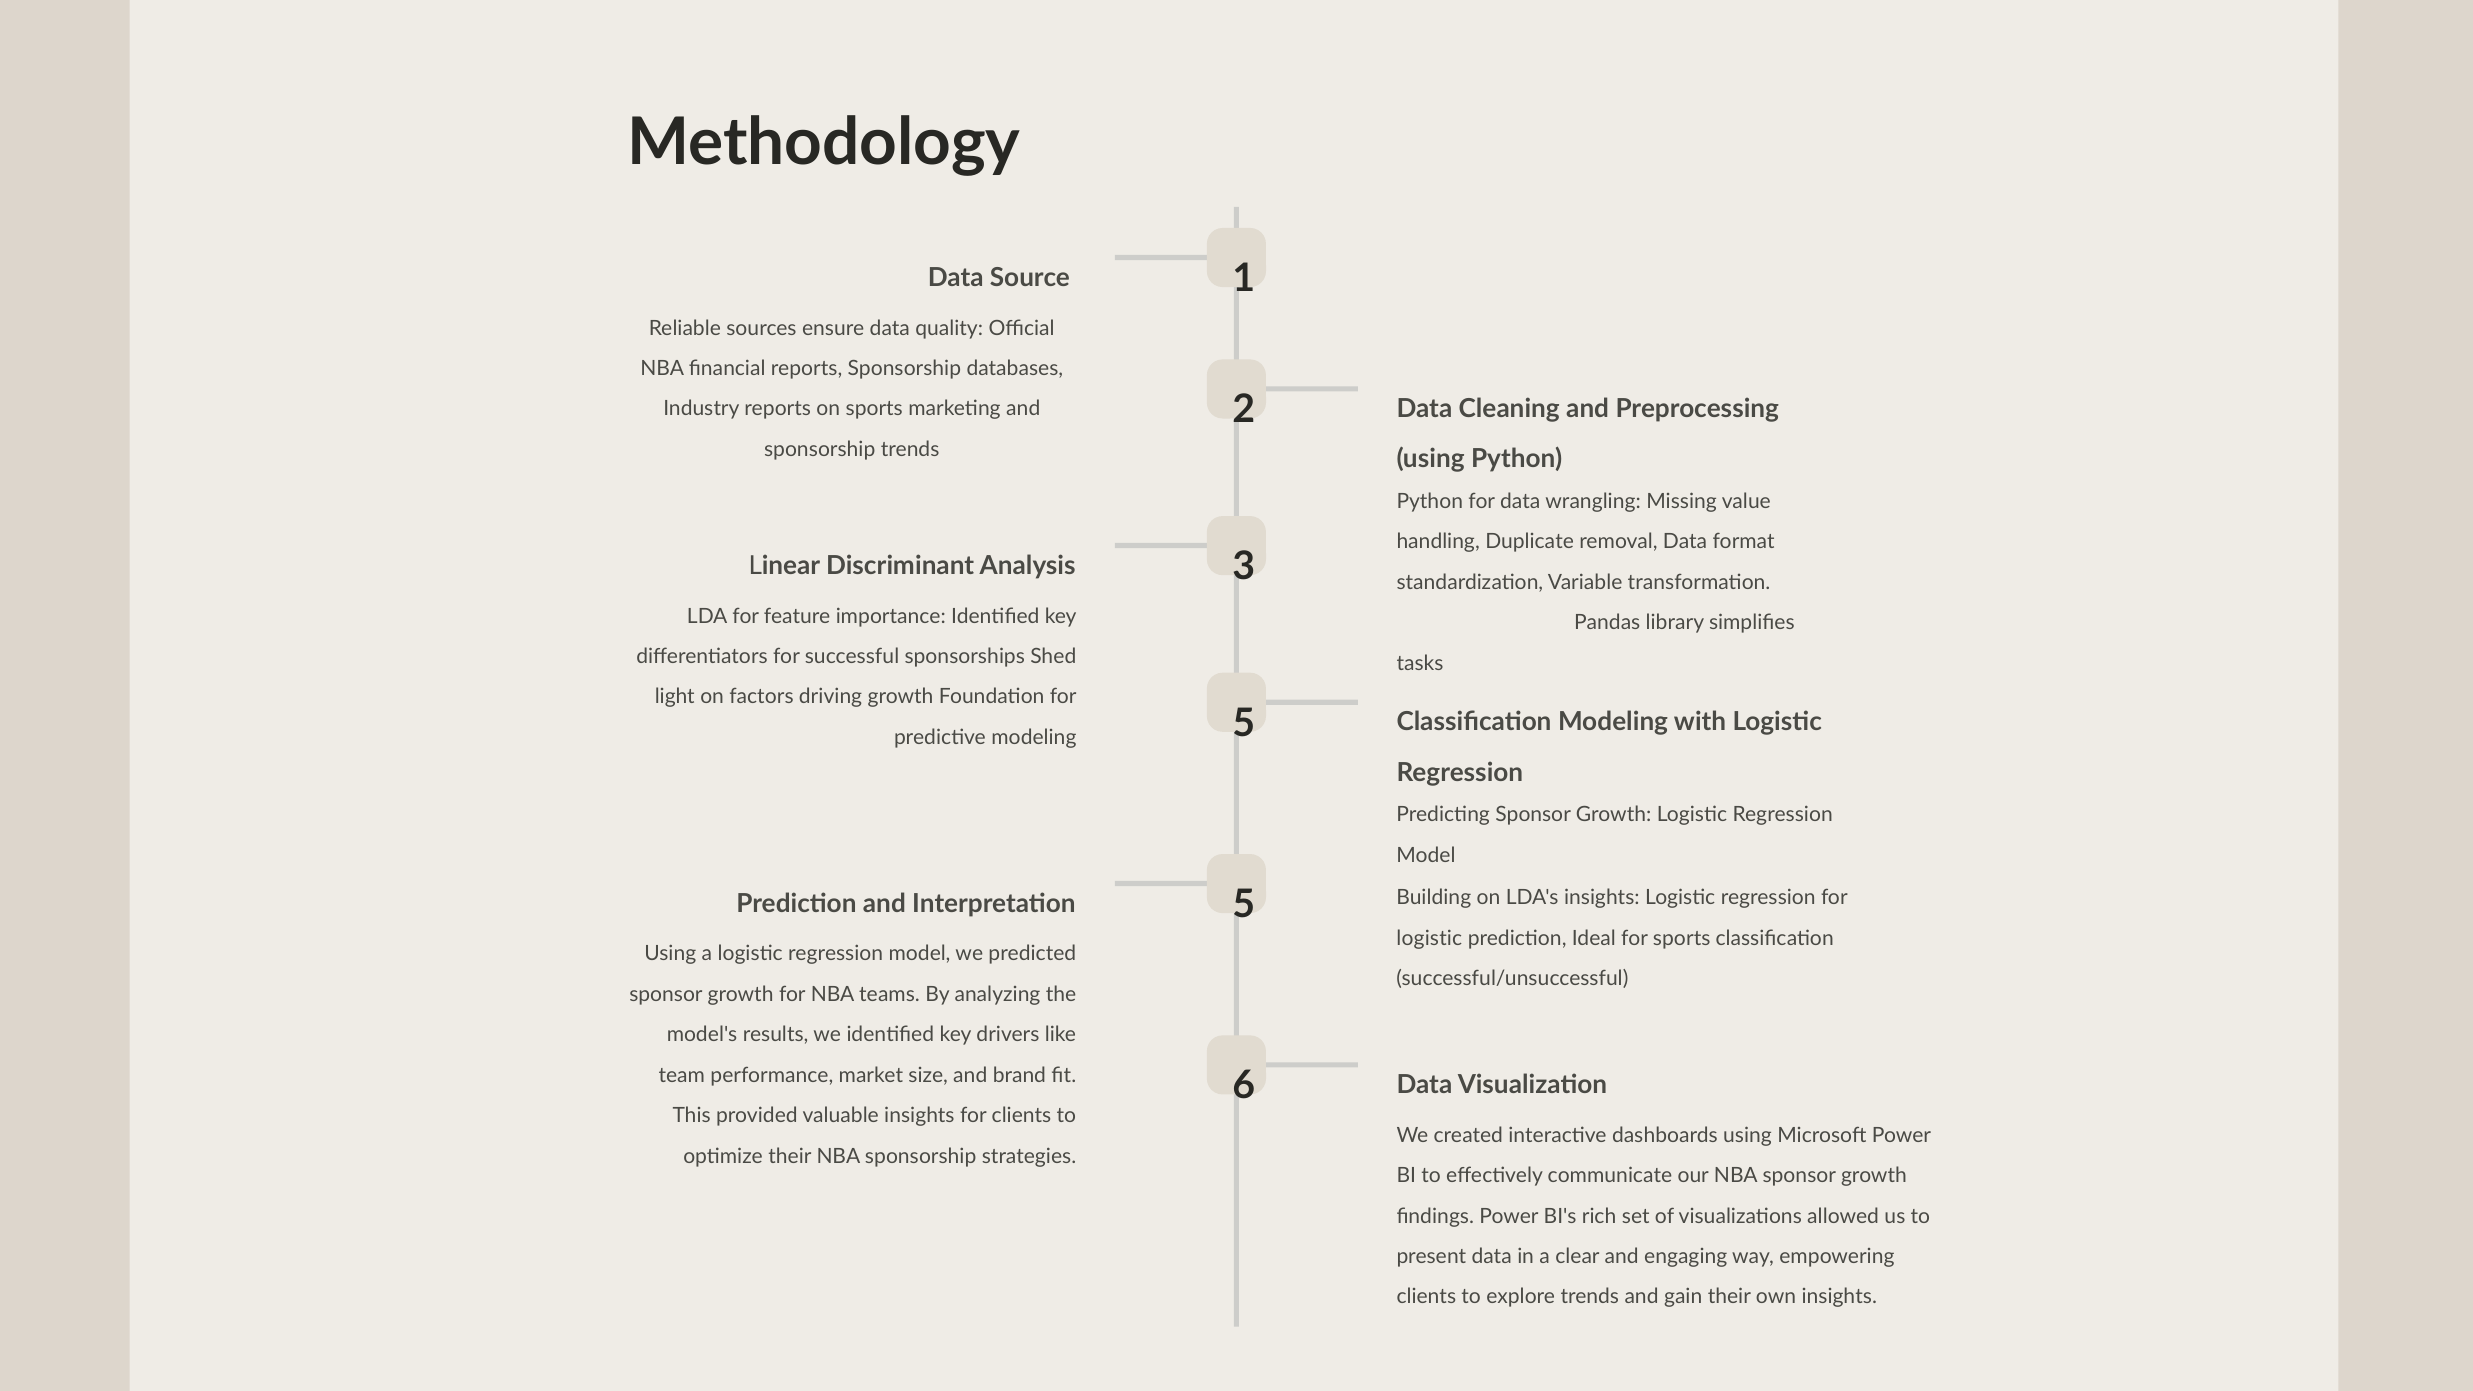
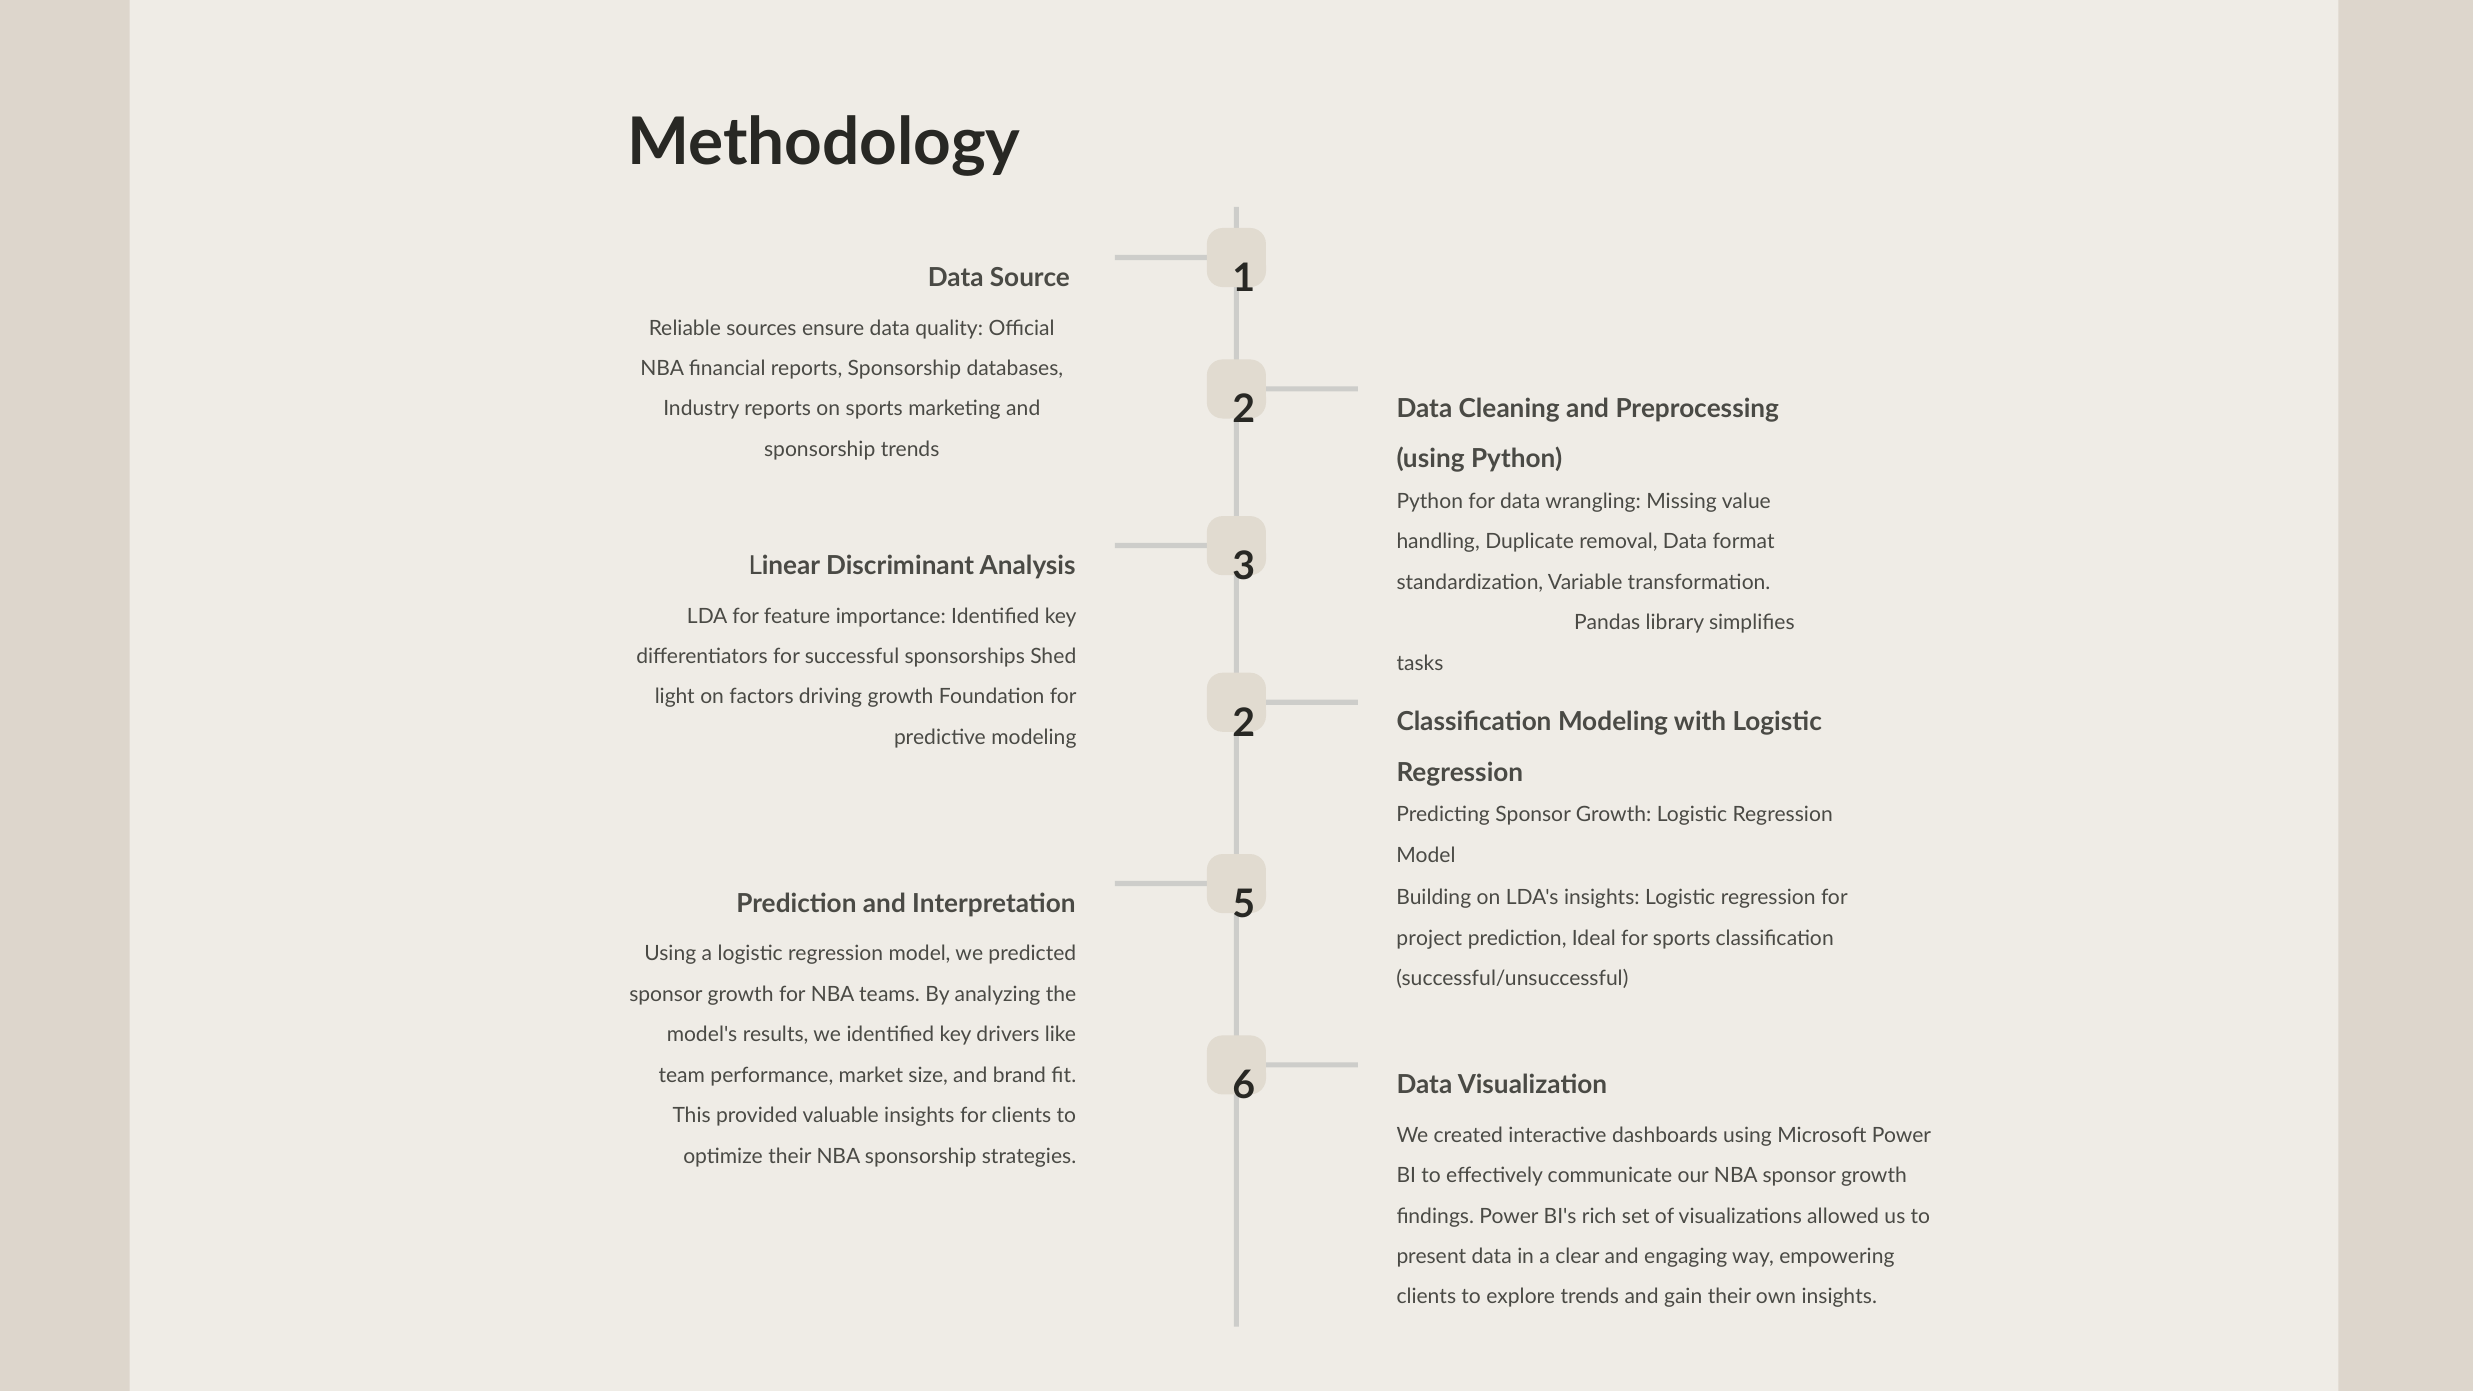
modeling 5: 5 -> 2 (1244, 723)
logistic: logistic -> project (1429, 938)
